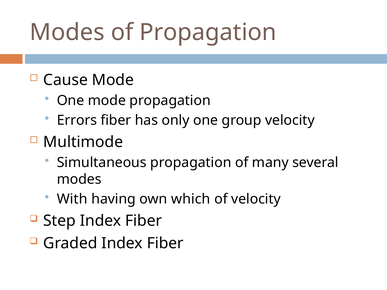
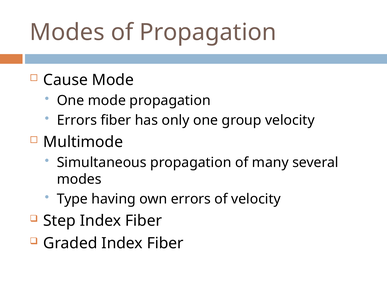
With: With -> Type (72, 199)
own which: which -> errors (191, 199)
